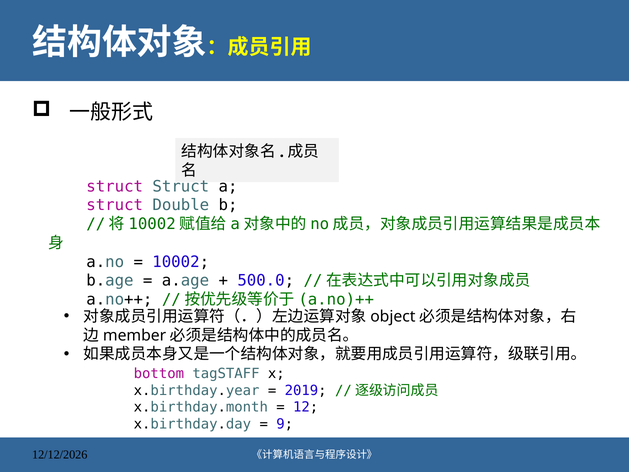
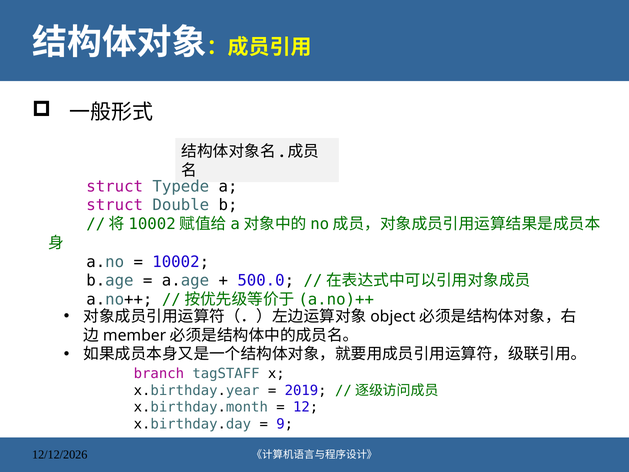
struct Struct: Struct -> Typede (181, 186)
bottom: bottom -> branch (159, 374)
